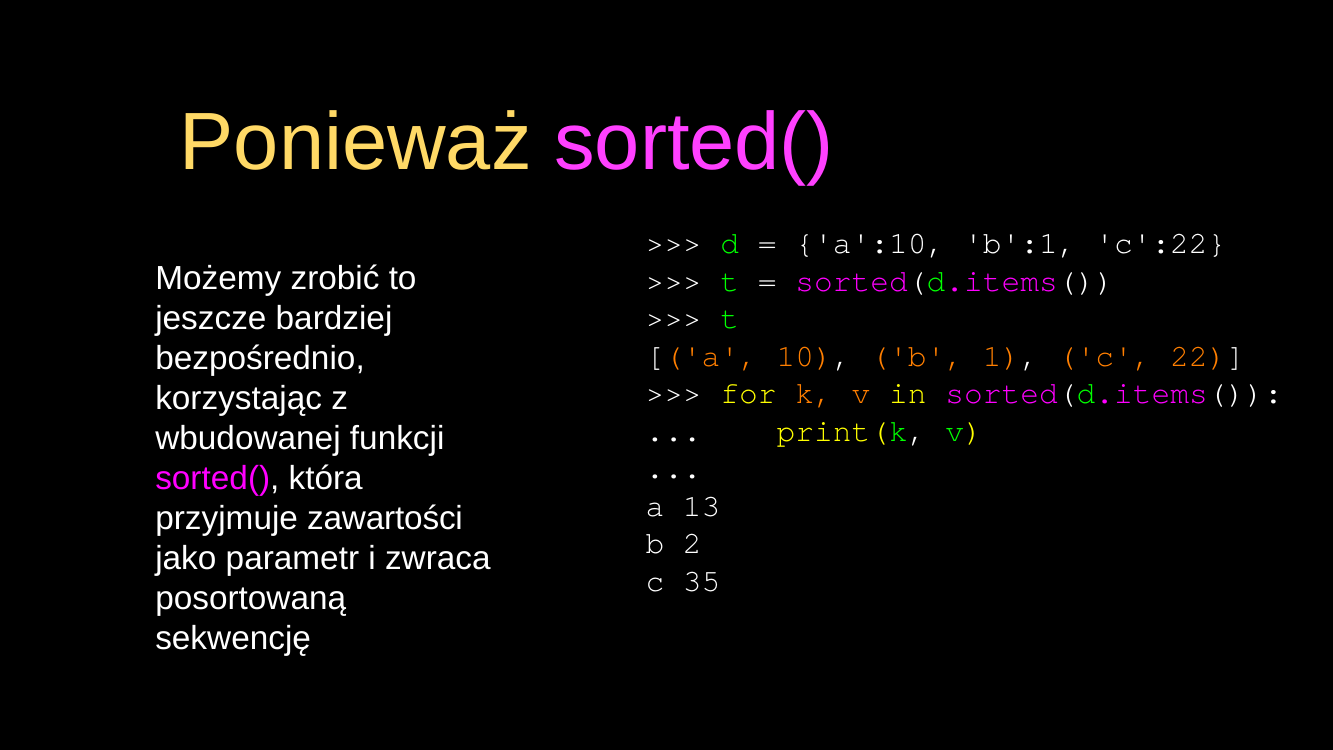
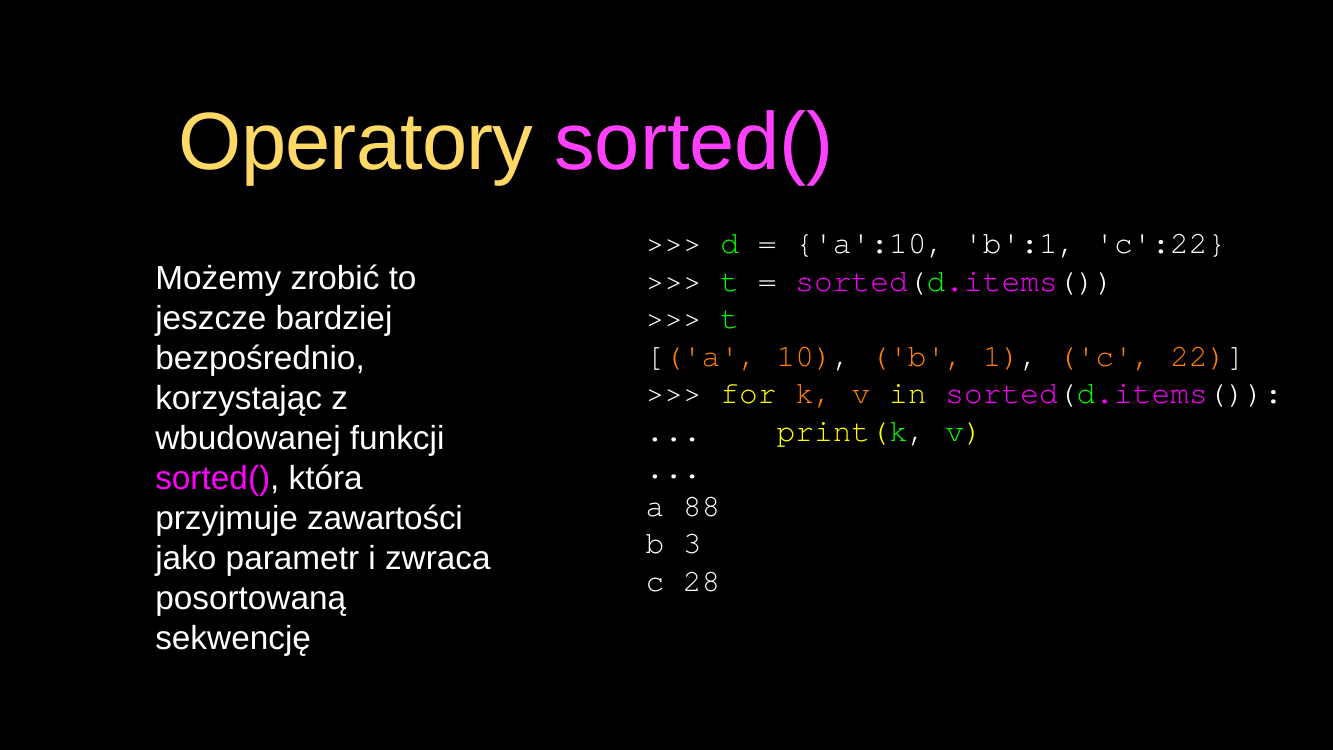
Ponieważ: Ponieważ -> Operatory (356, 142)
13: 13 -> 88 (702, 506)
2: 2 -> 3 (692, 543)
35: 35 -> 28 (702, 581)
